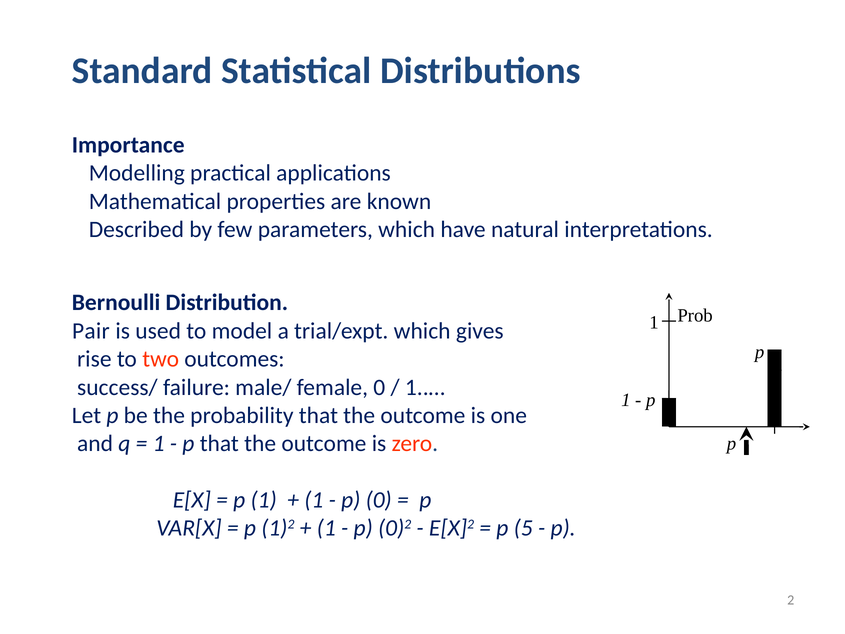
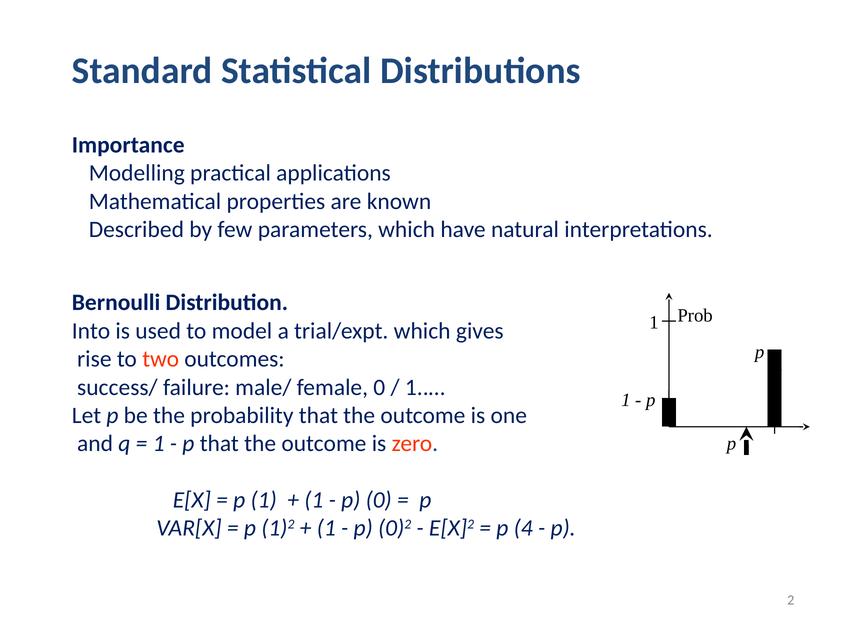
Pair: Pair -> Into (91, 331)
5: 5 -> 4 (523, 528)
